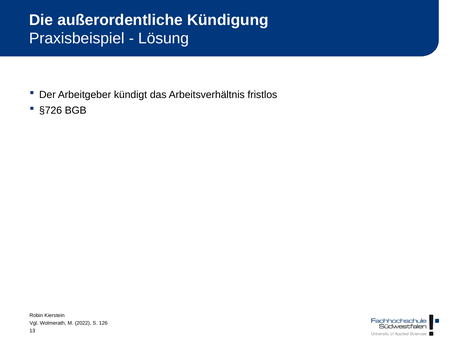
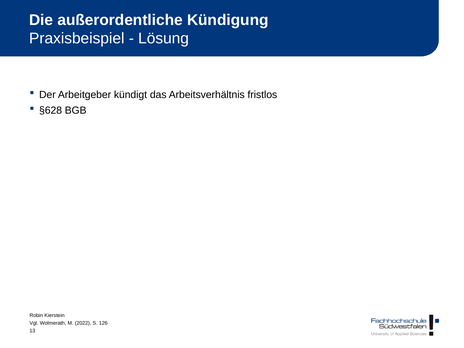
§726: §726 -> §628 (51, 110)
